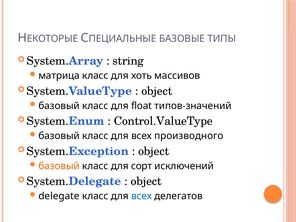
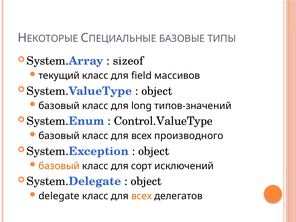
string: string -> sizeof (128, 61)
матрица: матрица -> текущий (59, 76)
хоть: хоть -> field (141, 76)
float: float -> long (142, 106)
всех colour: blue -> orange (142, 196)
